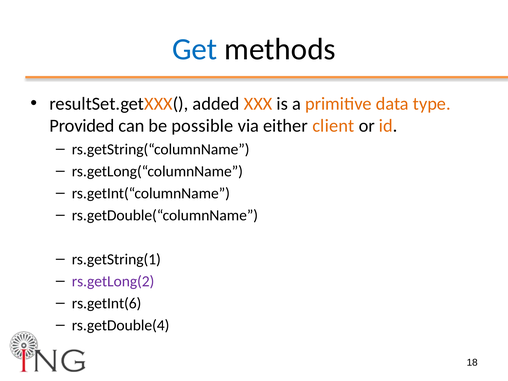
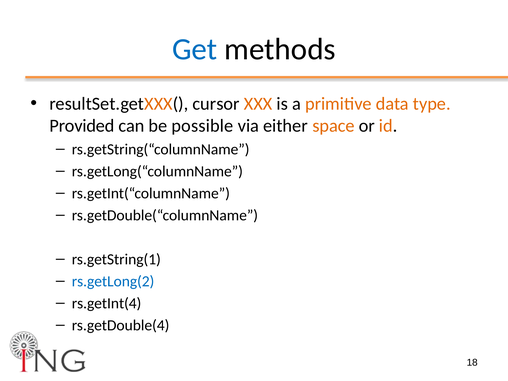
added: added -> cursor (216, 104)
client: client -> space (333, 126)
rs.getLong(2 colour: purple -> blue (113, 281)
rs.getInt(6: rs.getInt(6 -> rs.getInt(4 (107, 303)
